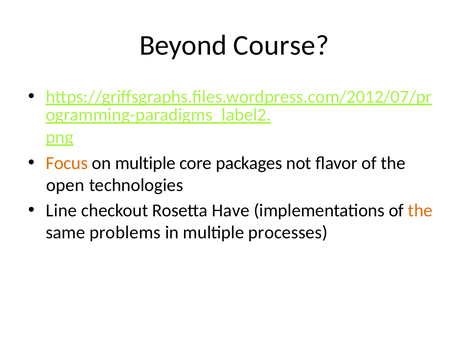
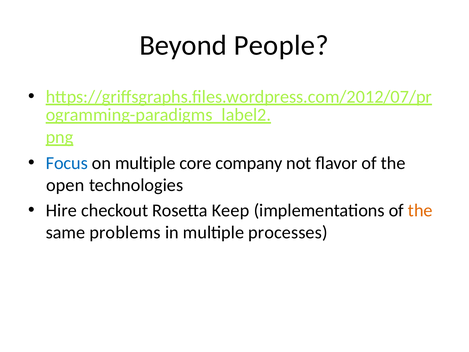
Course: Course -> People (281, 45)
Focus colour: orange -> blue (67, 163)
packages: packages -> company (249, 163)
Line: Line -> Hire (61, 210)
Have: Have -> Keep (231, 210)
